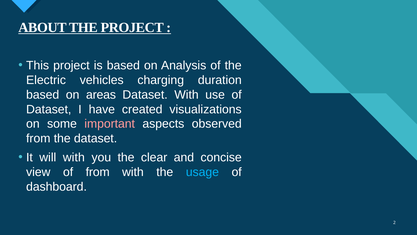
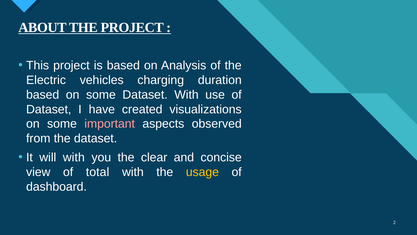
based on areas: areas -> some (101, 95)
of from: from -> total (98, 172)
usage colour: light blue -> yellow (202, 172)
